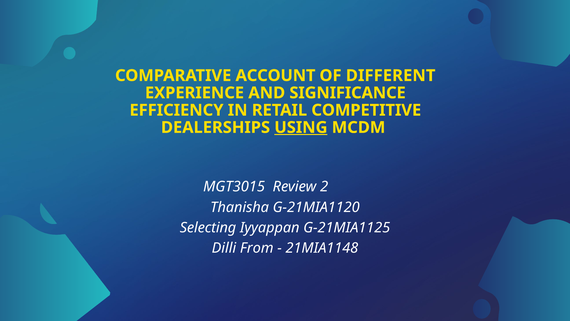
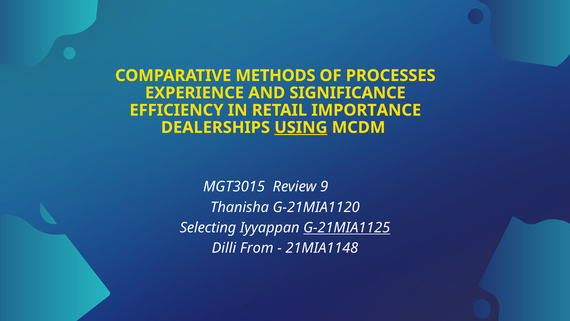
ACCOUNT: ACCOUNT -> METHODS (275, 75)
DIFFERENT: DIFFERENT -> PROCESSES (391, 75)
COMPETITIVE: COMPETITIVE -> IMPORTANCE (366, 110)
2: 2 -> 9 (324, 186)
G-21MIA1125 underline: none -> present (347, 227)
